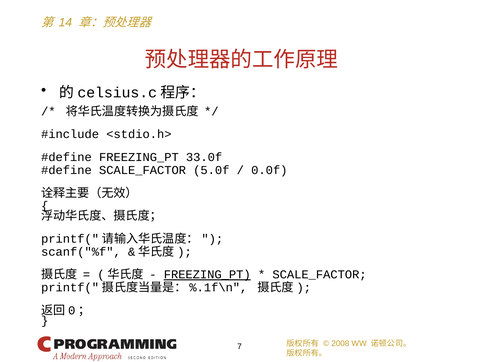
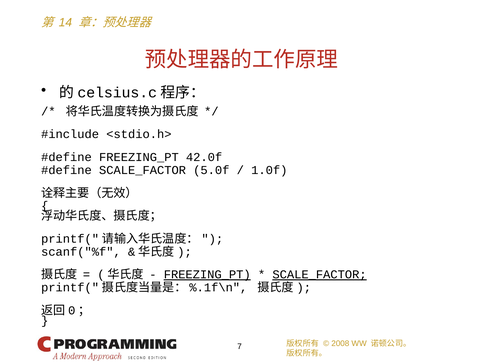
33.0f: 33.0f -> 42.0f (204, 157)
0.0f: 0.0f -> 1.0f (269, 170)
SCALE_FACTOR underline: none -> present (320, 275)
